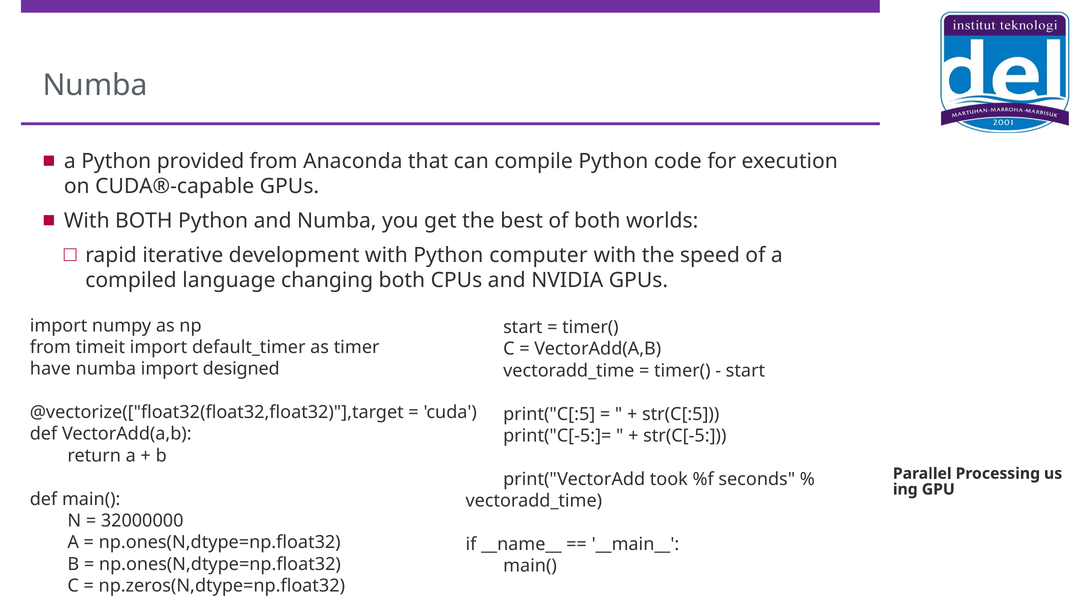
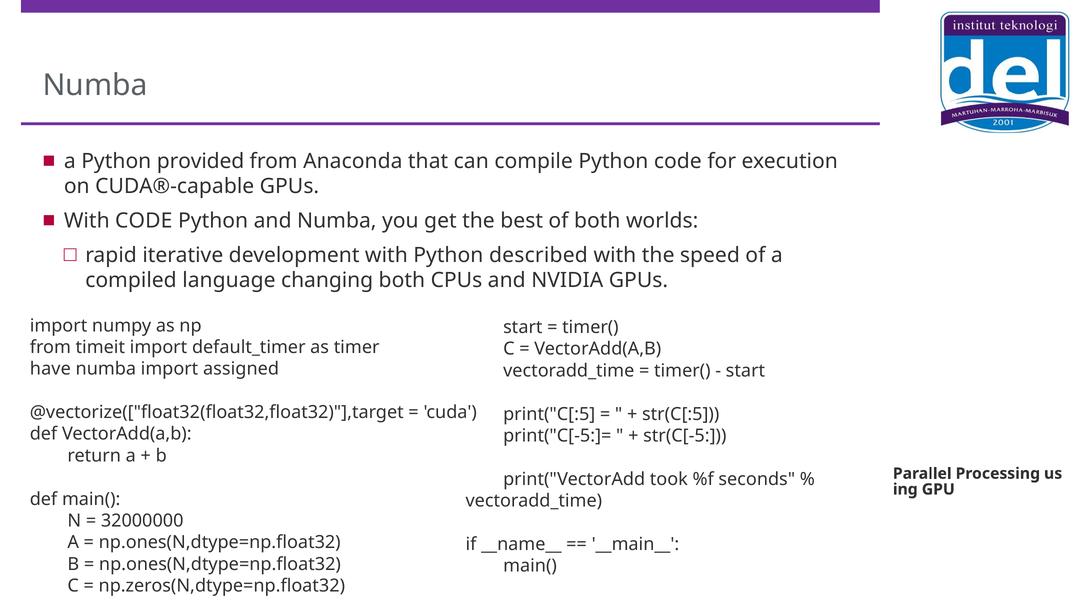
With BOTH: BOTH -> CODE (144, 221)
computer: computer -> described (538, 255)
designed: designed -> assigned (241, 369)
